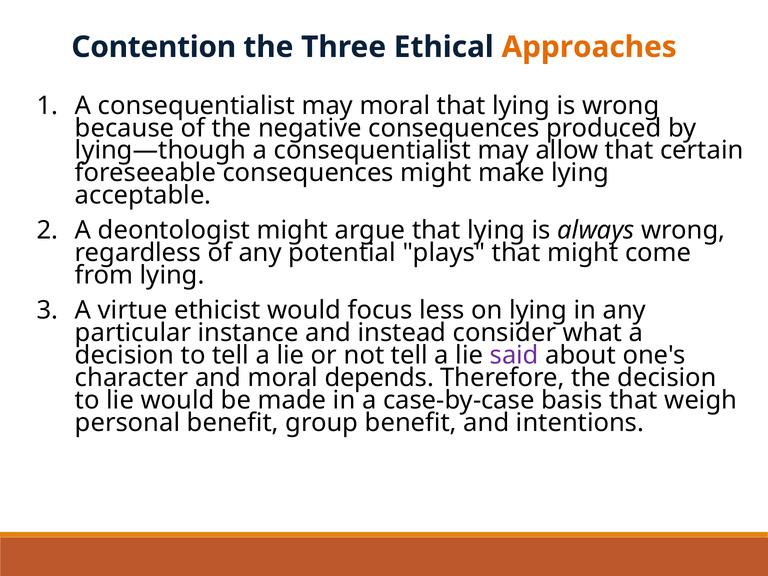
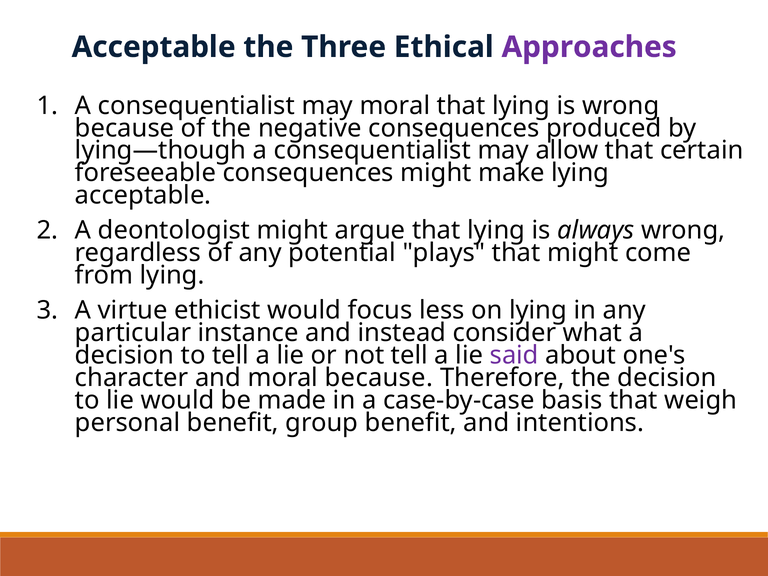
Contention: Contention -> Acceptable (154, 47)
Approaches colour: orange -> purple (589, 47)
moral depends: depends -> because (379, 378)
